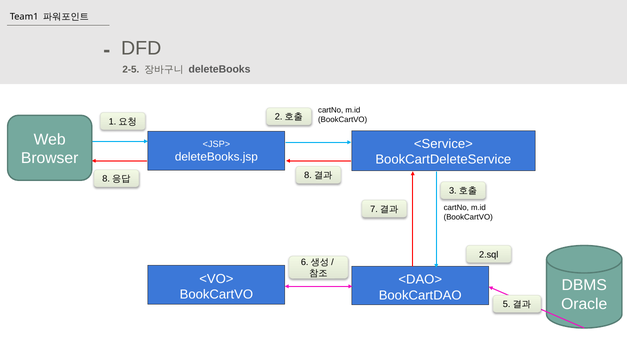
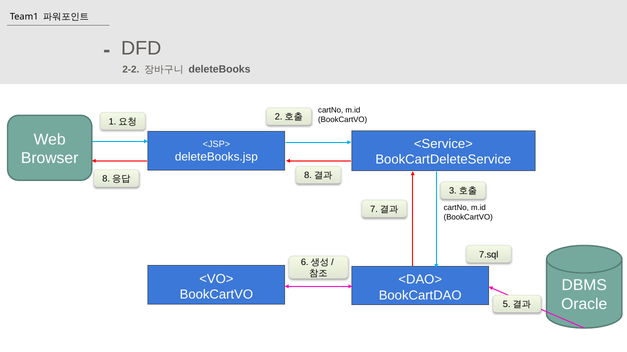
2-5: 2-5 -> 2-2 (131, 70)
2.sql: 2.sql -> 7.sql (489, 255)
